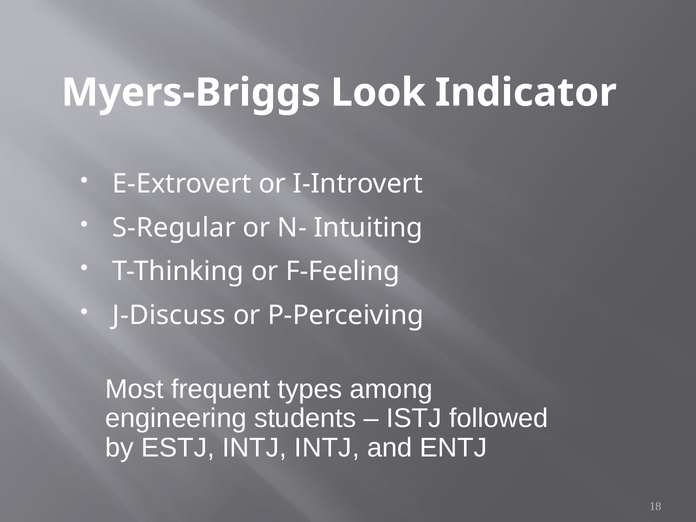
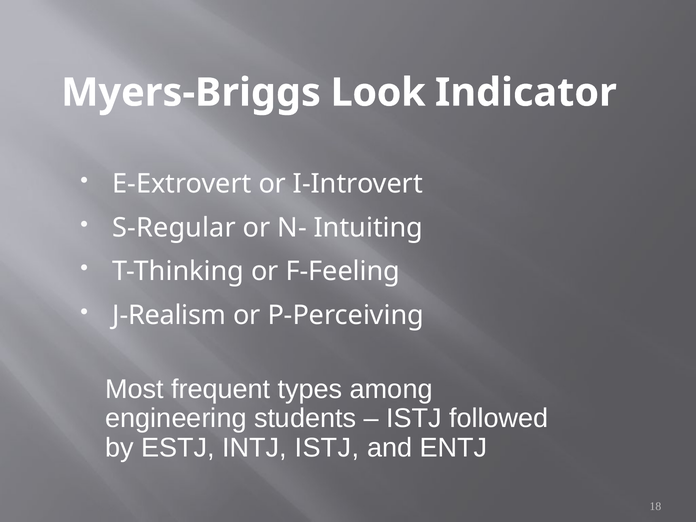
J-Discuss: J-Discuss -> J-Realism (169, 315)
INTJ INTJ: INTJ -> ISTJ (327, 448)
